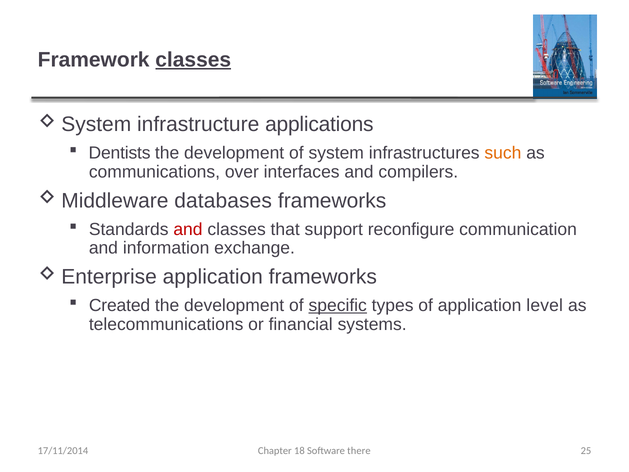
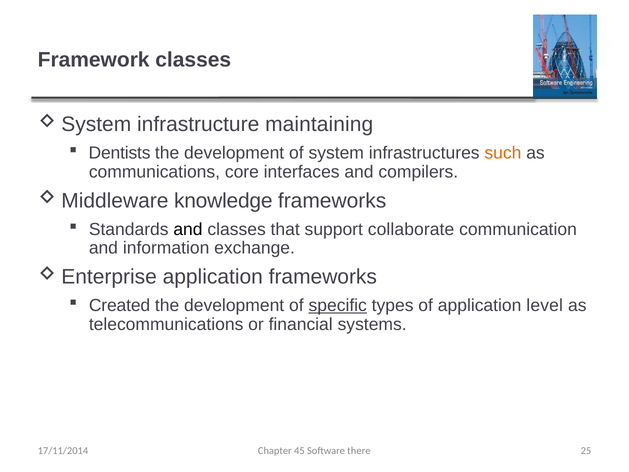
classes underline: present -> none (193, 60)
applications: applications -> maintaining (319, 124)
over: over -> core (242, 172)
databases: databases -> knowledge (223, 201)
and colour: red -> black (188, 229)
reconfigure: reconfigure -> collaborate (411, 229)
18: 18 -> 45 (299, 450)
